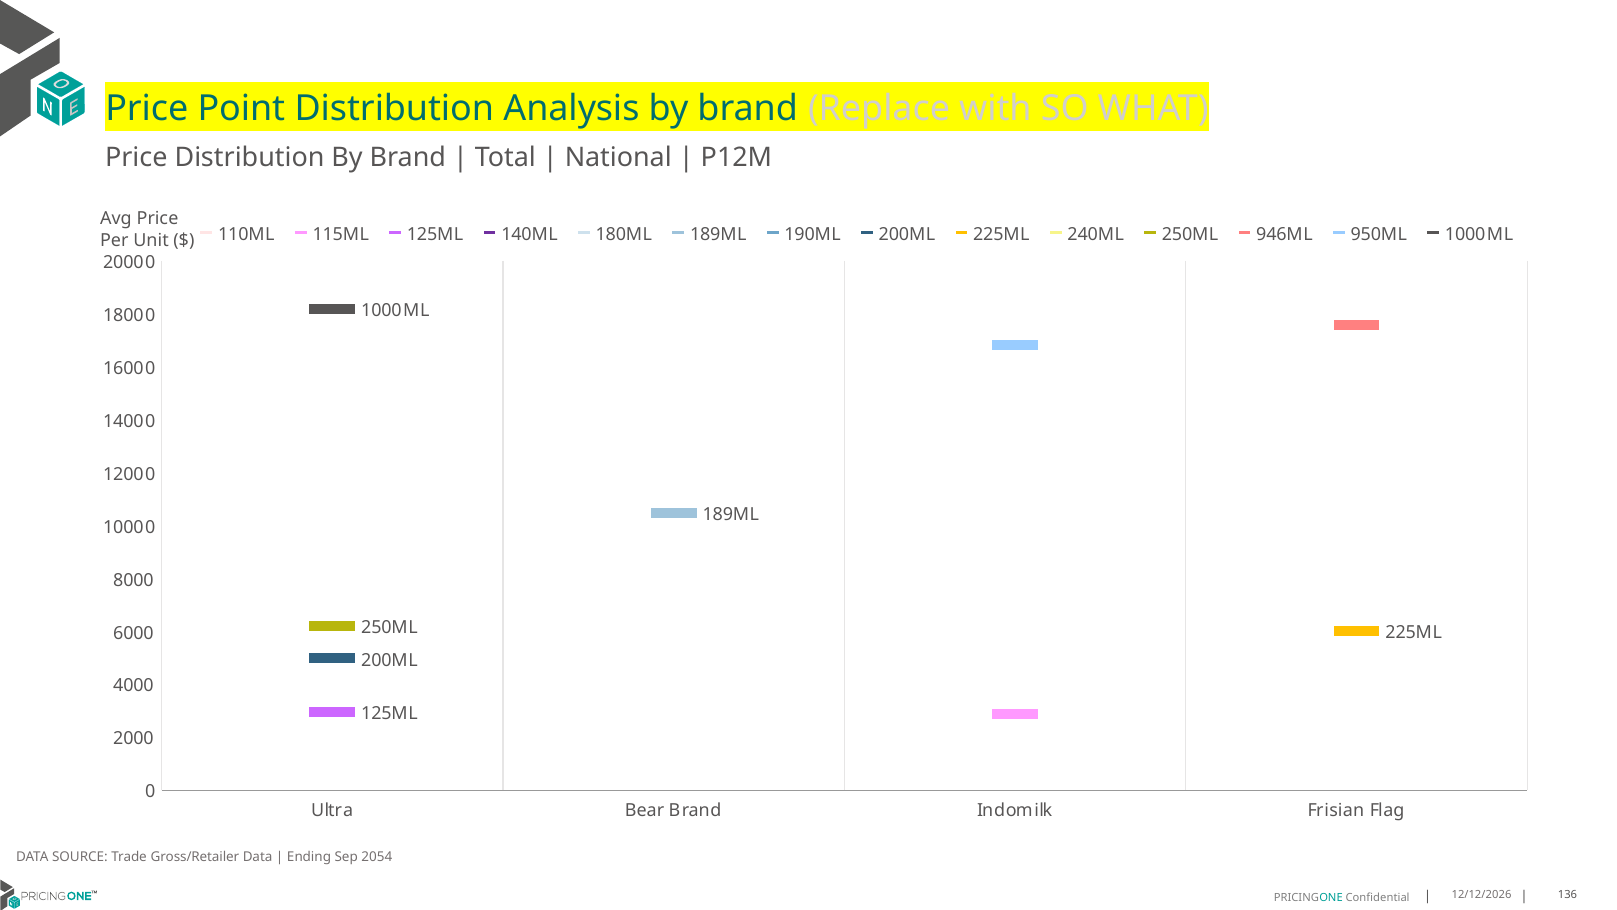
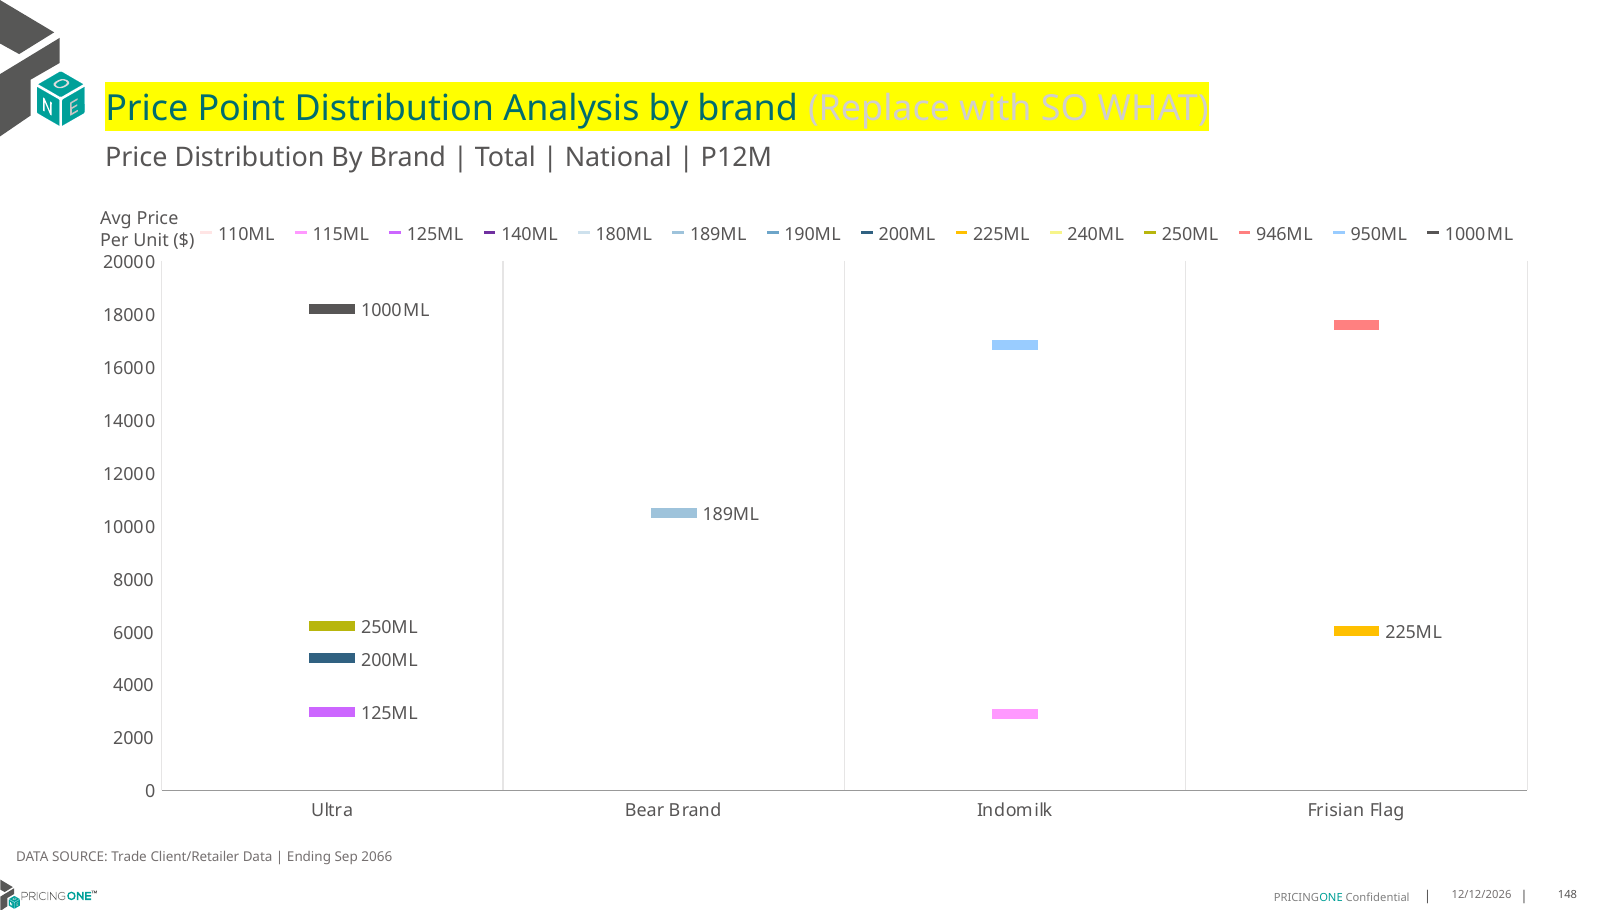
Gross/Retailer: Gross/Retailer -> Client/Retailer (195, 857)
2054: 2054 -> 2066 (377, 857)
136: 136 -> 148 (1567, 894)
